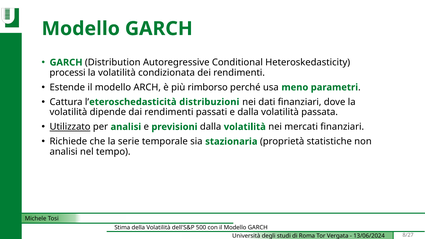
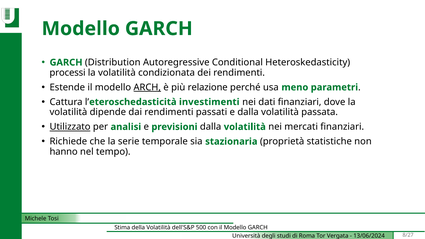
ARCH underline: none -> present (147, 87)
rimborso: rimborso -> relazione (208, 87)
distribuzioni: distribuzioni -> investimenti (209, 102)
analisi: analisi -> hanno (64, 152)
